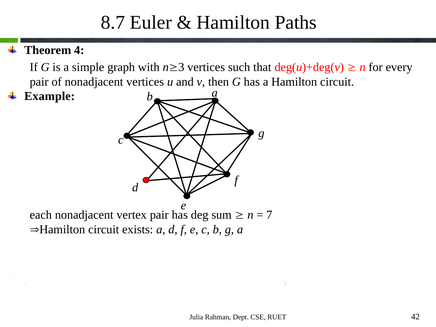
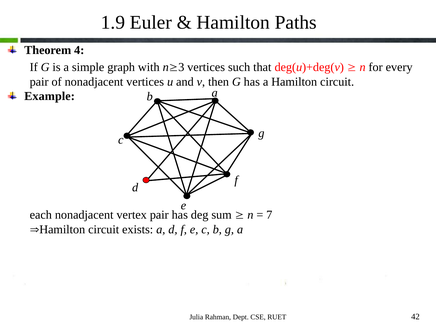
8.7: 8.7 -> 1.9 (113, 22)
